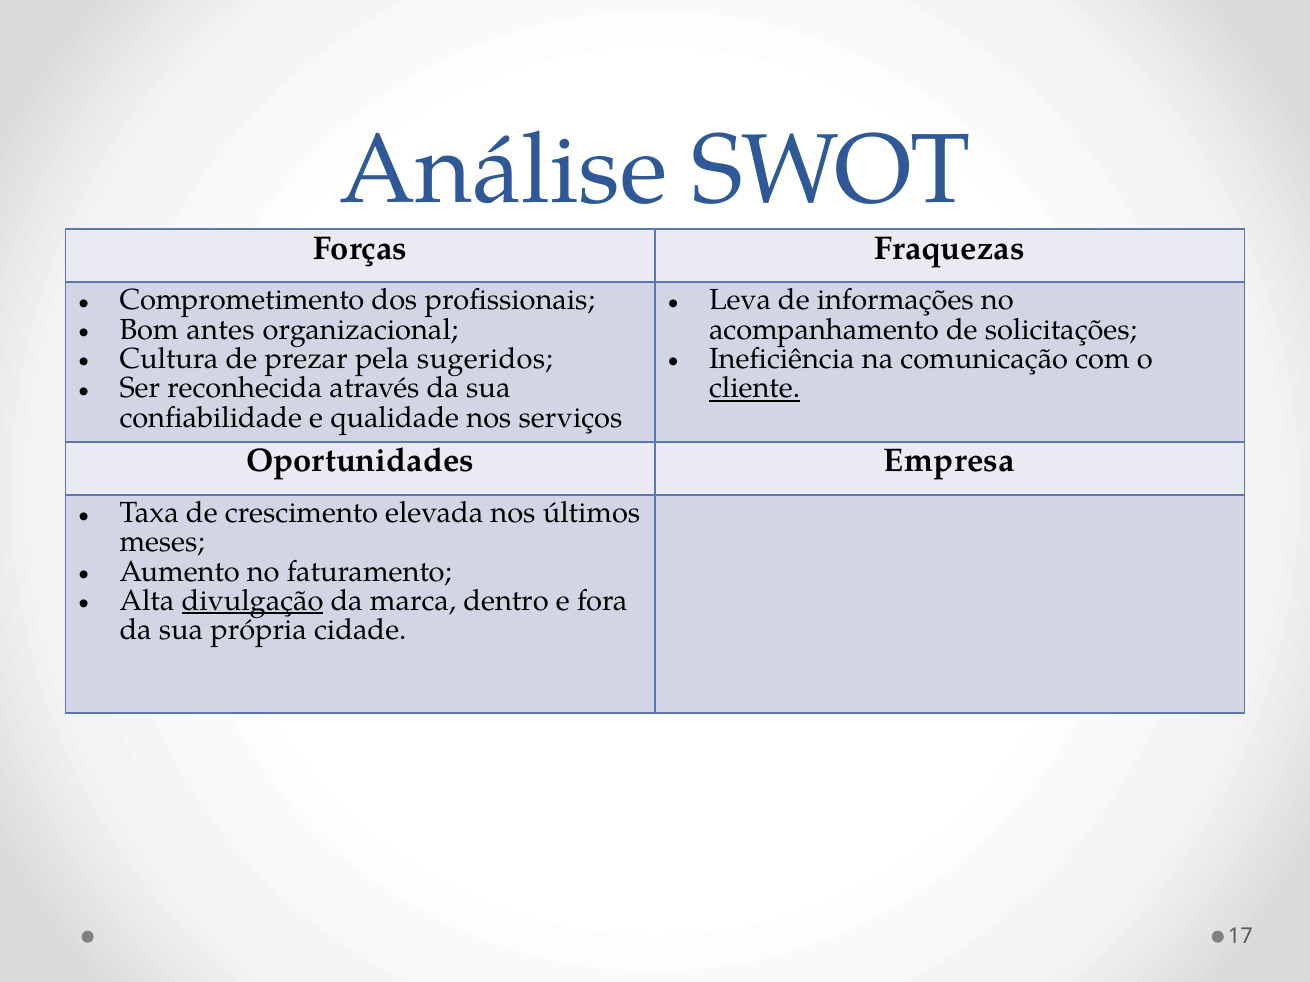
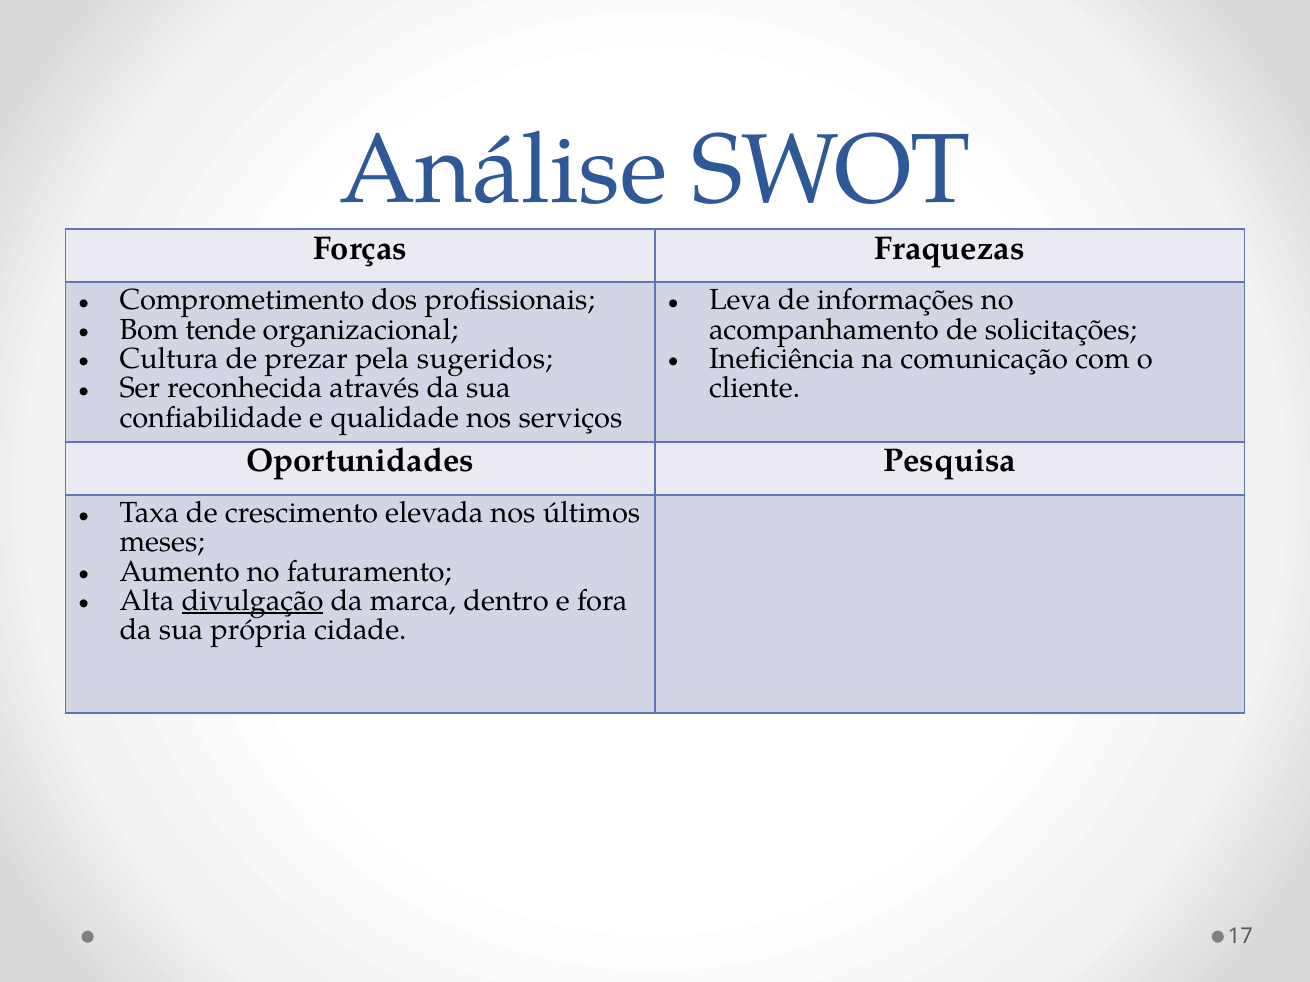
antes: antes -> tende (221, 330)
cliente underline: present -> none (755, 388)
Empresa: Empresa -> Pesquisa (950, 461)
